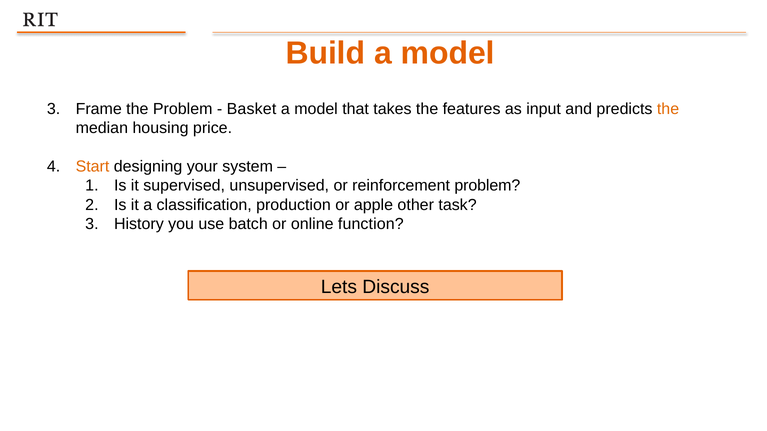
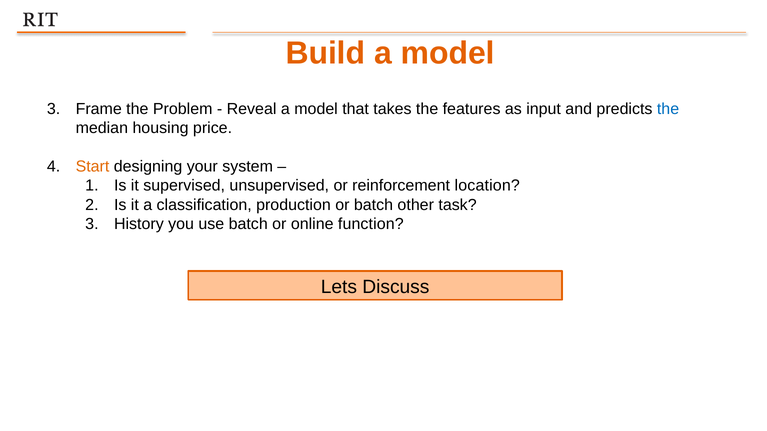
Basket: Basket -> Reveal (252, 109)
the colour: orange -> blue (668, 109)
reinforcement problem: problem -> location (487, 186)
or apple: apple -> batch (373, 205)
